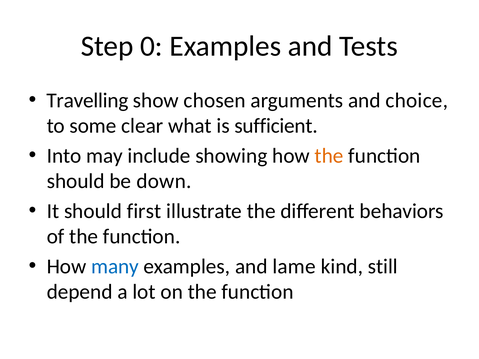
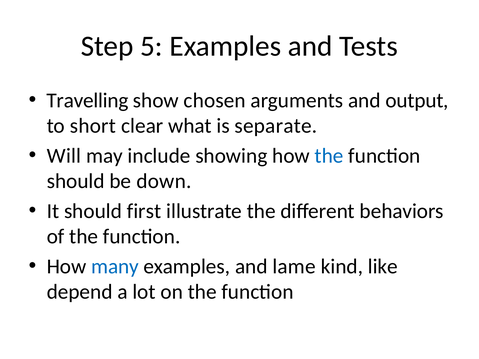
0: 0 -> 5 (151, 46)
choice: choice -> output (417, 100)
some: some -> short (93, 126)
sufficient: sufficient -> separate (276, 126)
Into: Into -> Will (64, 156)
the colour: orange -> blue (329, 156)
still: still -> like (383, 267)
